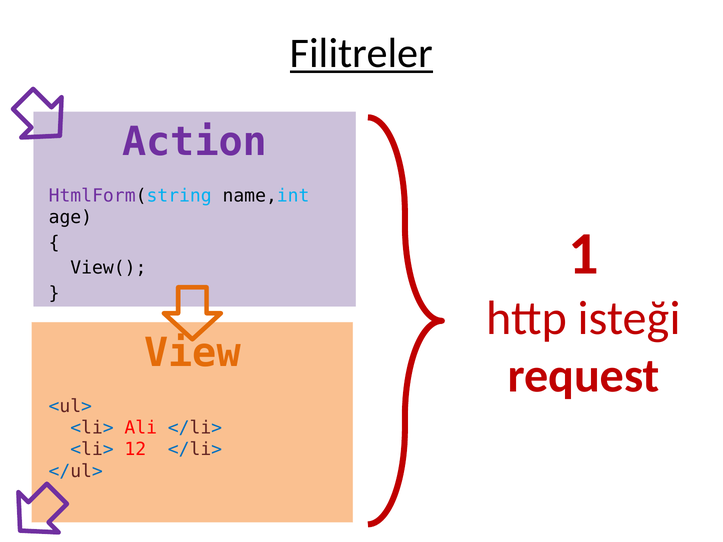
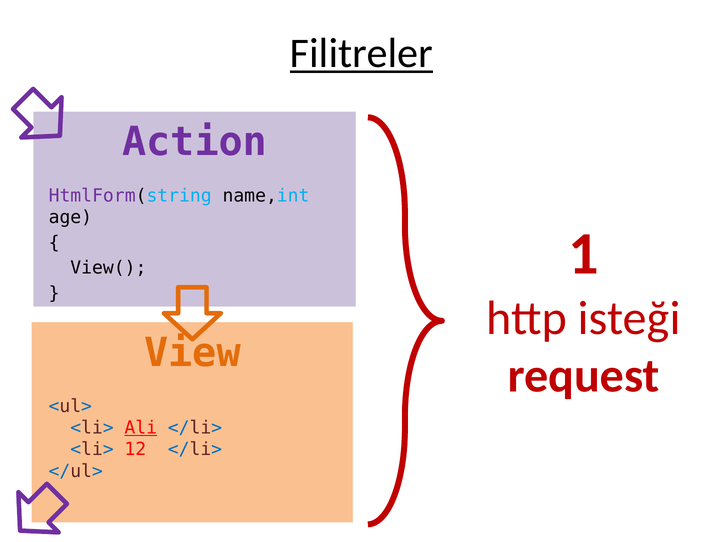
Ali underline: none -> present (141, 428)
